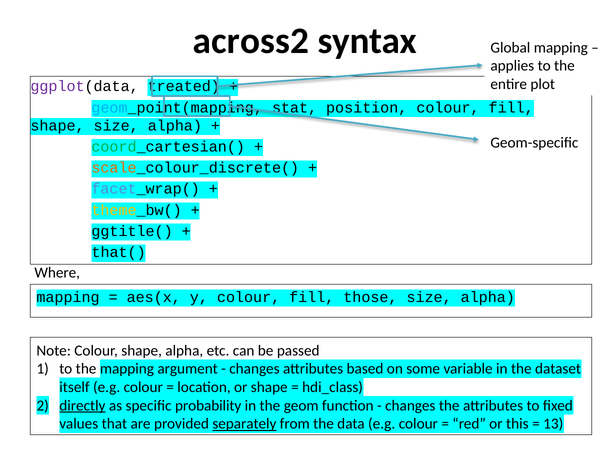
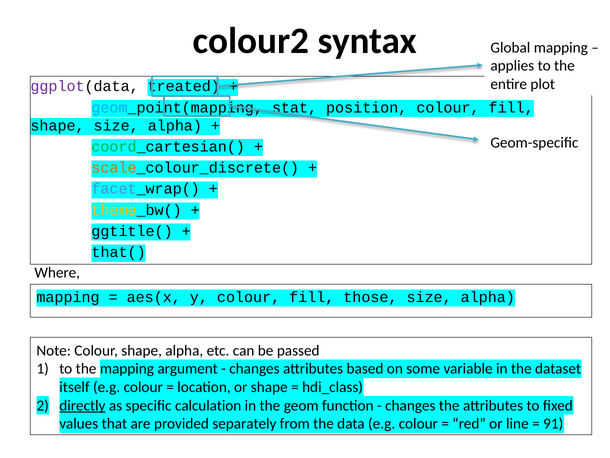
across2: across2 -> colour2 (251, 41)
probability: probability -> calculation (208, 405)
separately underline: present -> none (244, 423)
this: this -> line (517, 423)
13: 13 -> 91 (553, 423)
